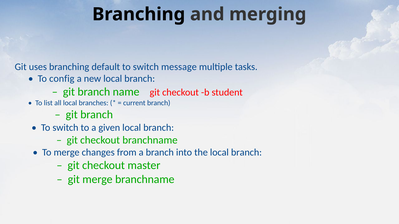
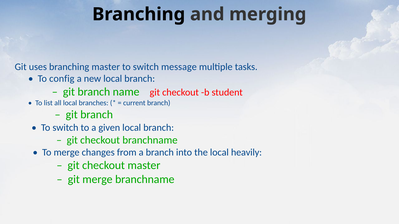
branching default: default -> master (106, 67)
the local branch: branch -> heavily (246, 153)
